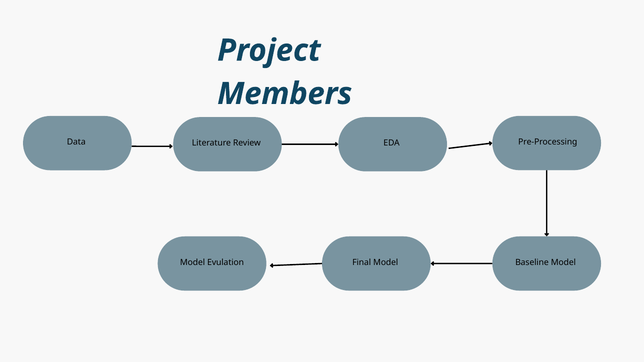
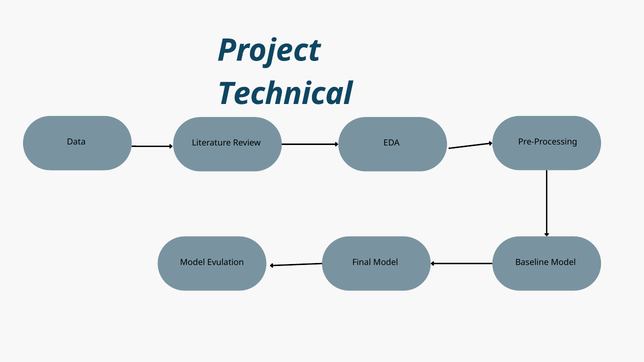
Members: Members -> Technical (285, 94)
